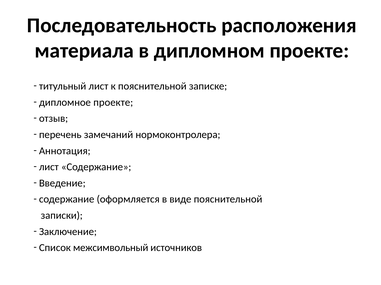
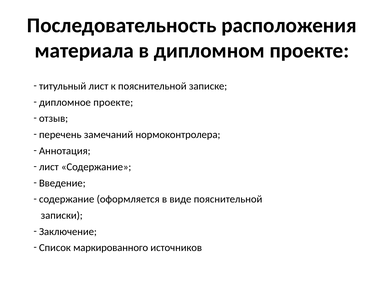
межсимвольный: межсимвольный -> маркированного (111, 248)
